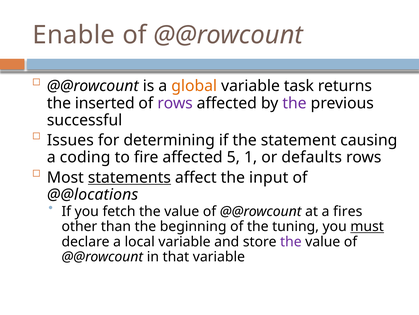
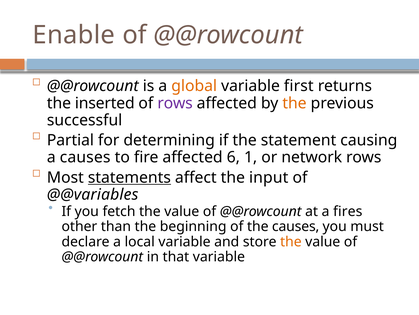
task: task -> first (299, 86)
the colour: purple -> orange (294, 103)
Issues: Issues -> Partial (70, 140)
a coding: coding -> causes (85, 157)
5: 5 -> 6 (233, 157)
defaults: defaults -> network (312, 157)
@@locations: @@locations -> @@variables (93, 194)
the tuning: tuning -> causes (296, 226)
must underline: present -> none (367, 226)
the colour: purple -> orange (291, 241)
